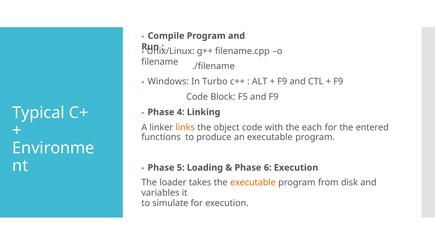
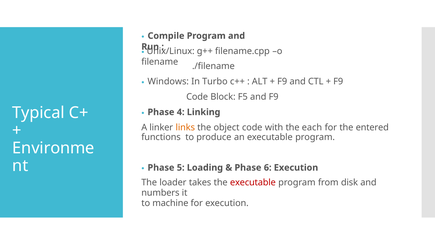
executable colour: orange -> red (253, 182)
variables: variables -> numbers (160, 192)
simulate: simulate -> machine (170, 203)
